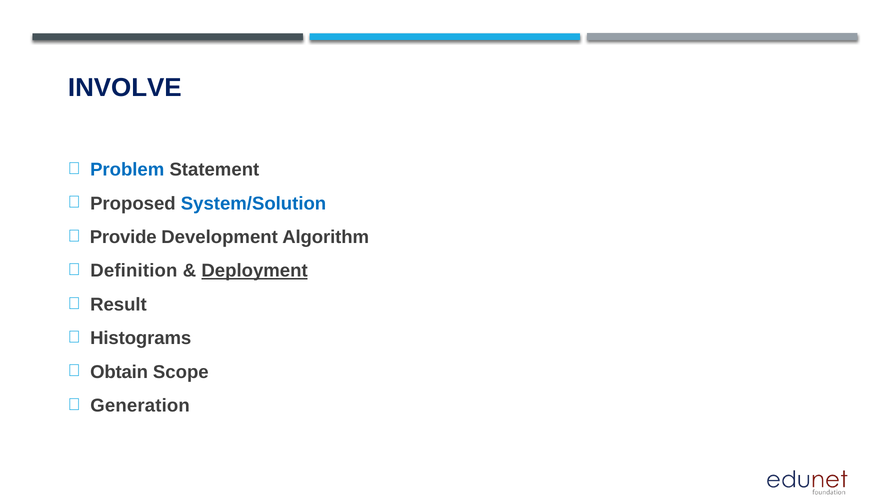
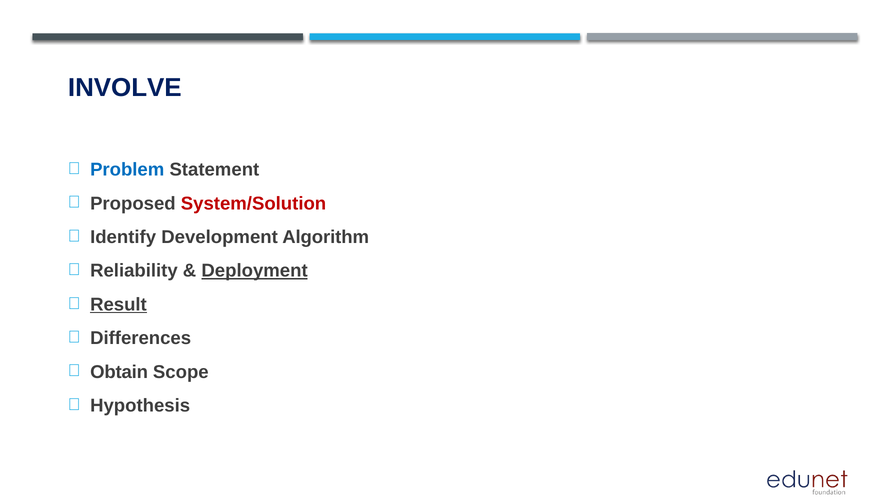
System/Solution colour: blue -> red (253, 204)
Provide: Provide -> Identify (123, 237)
Definition: Definition -> Reliability (134, 271)
Result underline: none -> present (118, 305)
Histograms: Histograms -> Differences (141, 339)
Generation: Generation -> Hypothesis (140, 406)
